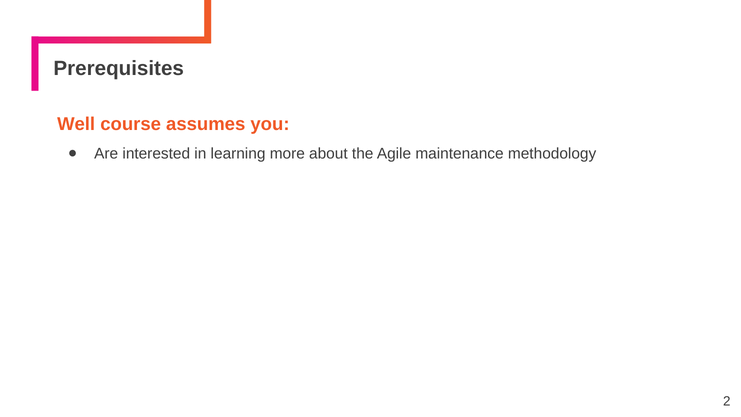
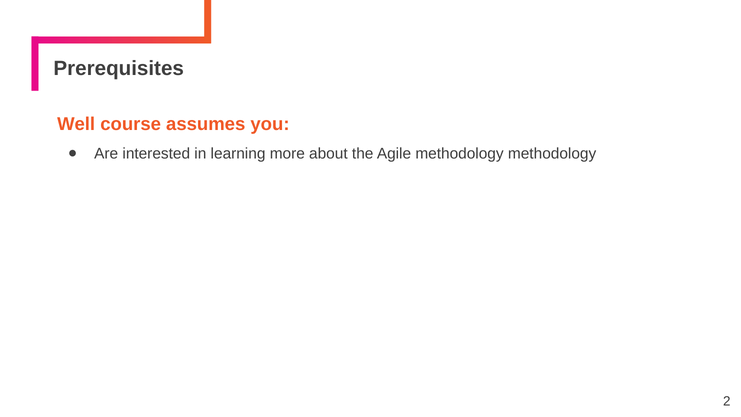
Agile maintenance: maintenance -> methodology (460, 154)
